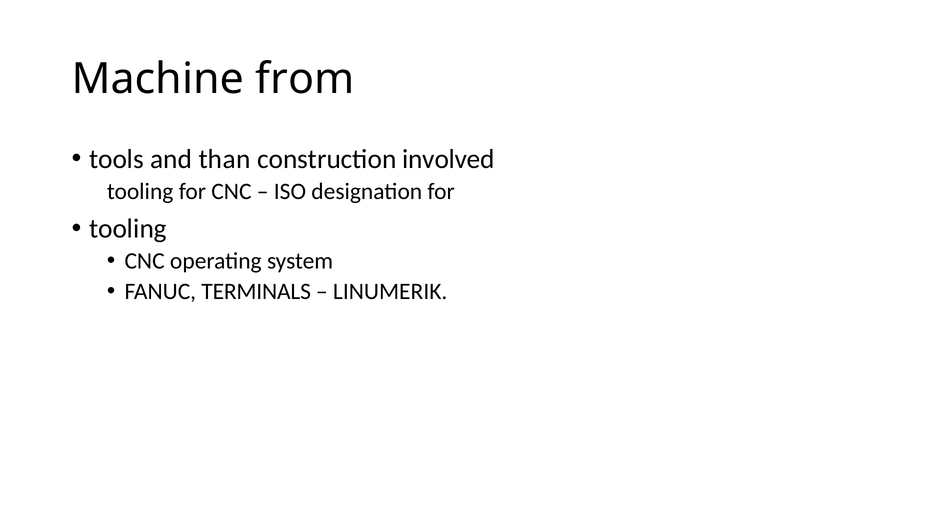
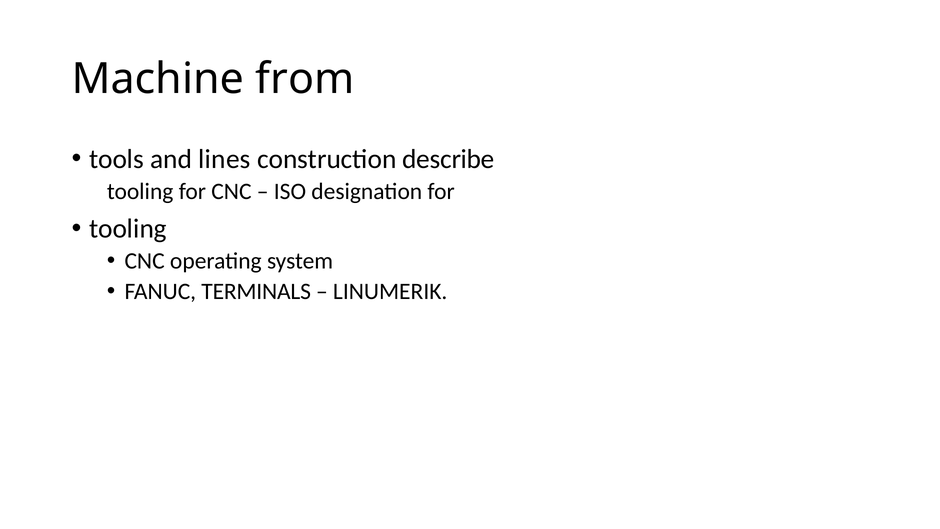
than: than -> lines (224, 159)
involved: involved -> describe (448, 159)
